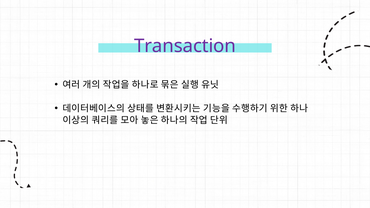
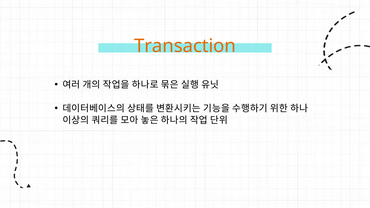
Transaction colour: purple -> orange (185, 46)
